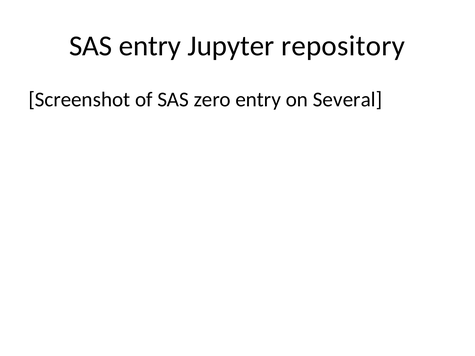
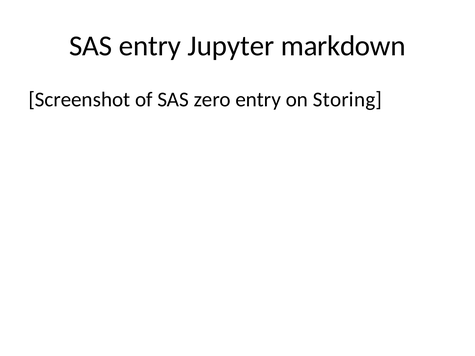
repository: repository -> markdown (343, 46)
Several: Several -> Storing (347, 100)
